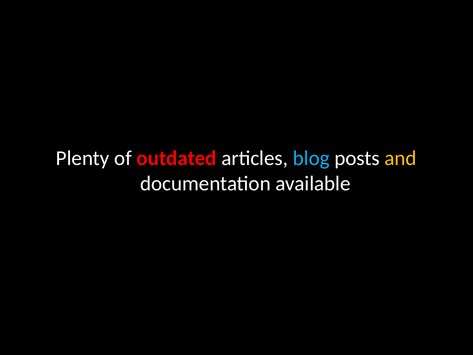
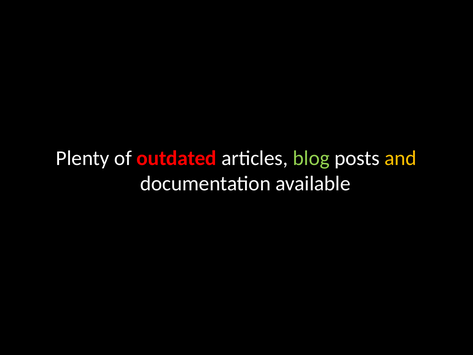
blog colour: light blue -> light green (311, 158)
